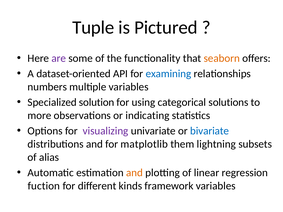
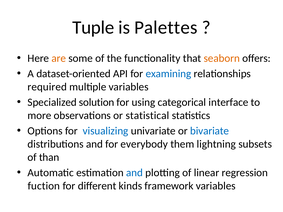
Pictured: Pictured -> Palettes (166, 28)
are colour: purple -> orange (59, 58)
numbers: numbers -> required (47, 87)
solutions: solutions -> interface (228, 102)
indicating: indicating -> statistical (147, 116)
visualizing colour: purple -> blue (106, 131)
matplotlib: matplotlib -> everybody (144, 144)
alias: alias -> than (49, 157)
and colour: orange -> blue (135, 173)
